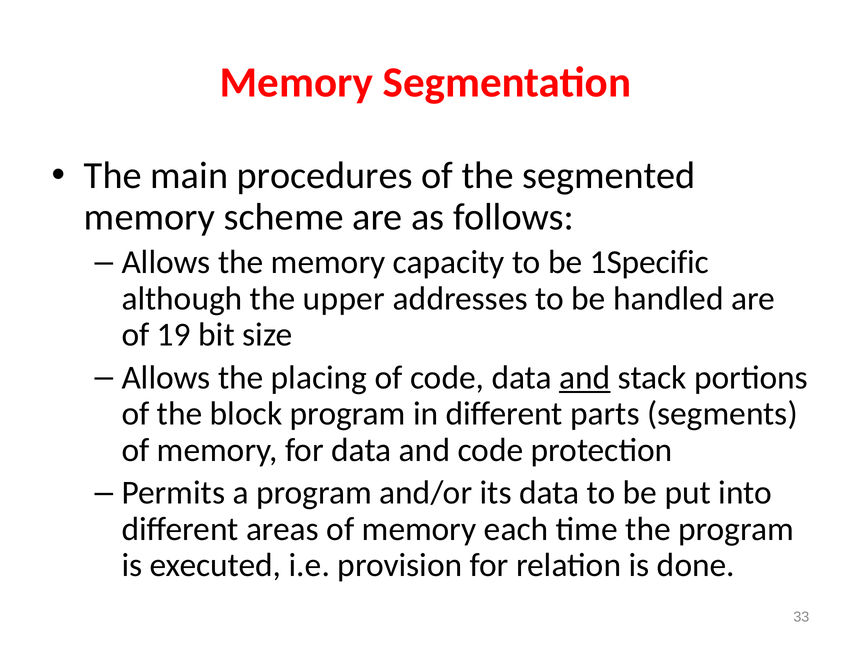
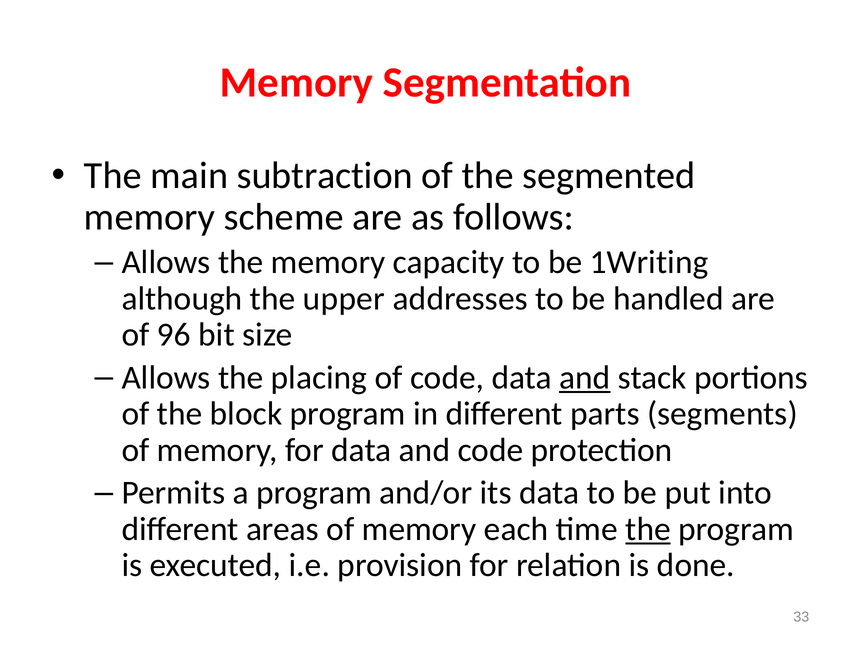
procedures: procedures -> subtraction (325, 175)
1Specific: 1Specific -> 1Writing (649, 262)
19: 19 -> 96 (174, 335)
the underline: none -> present (648, 529)
